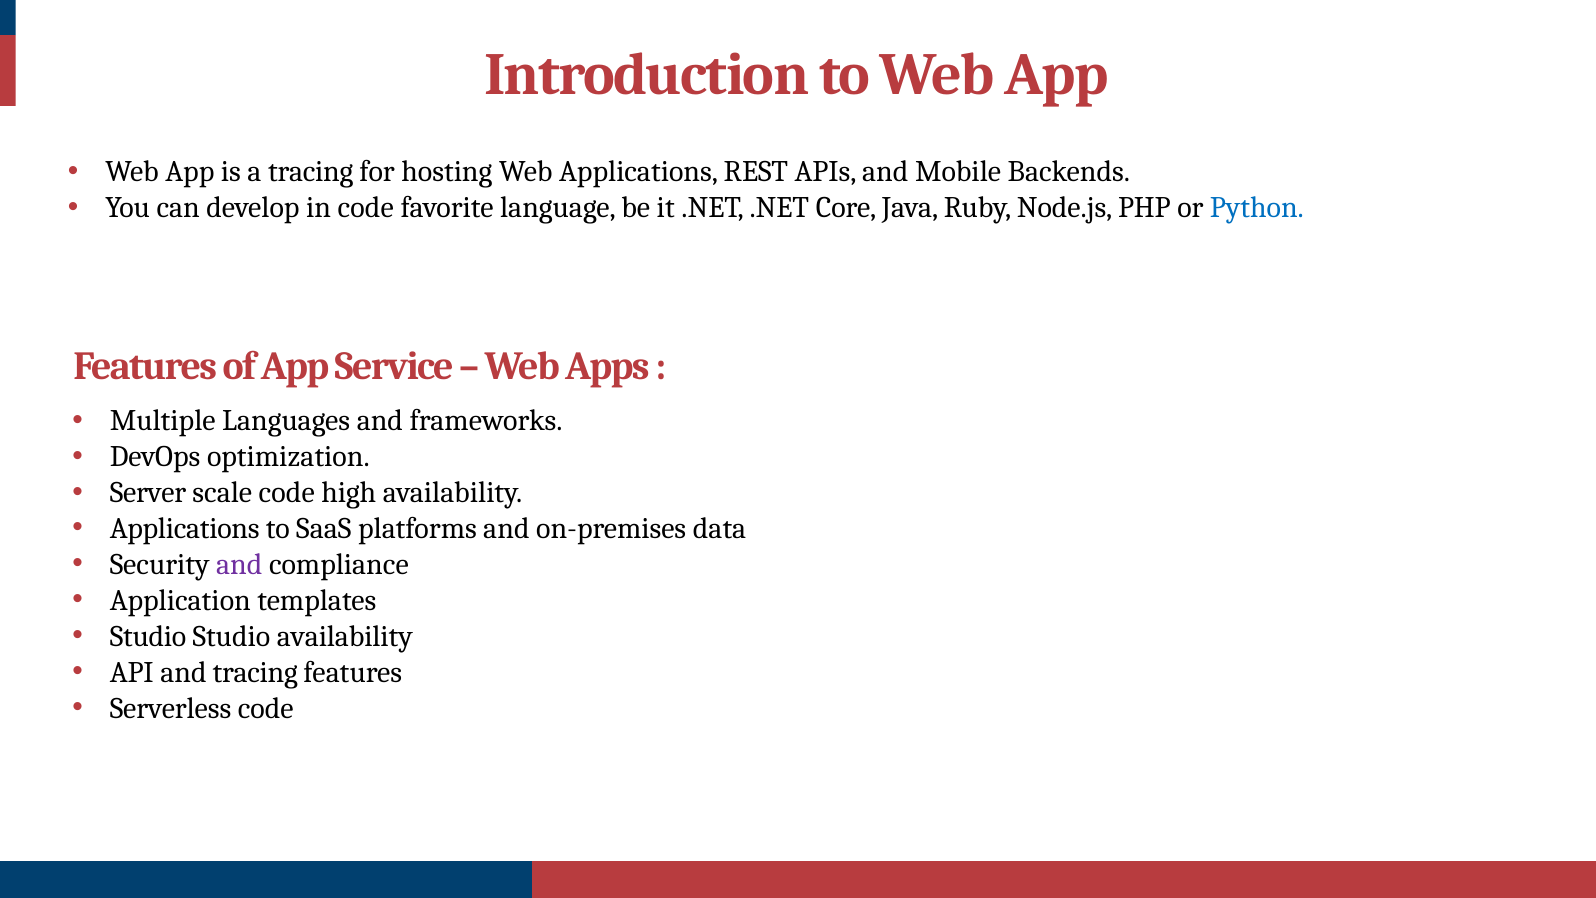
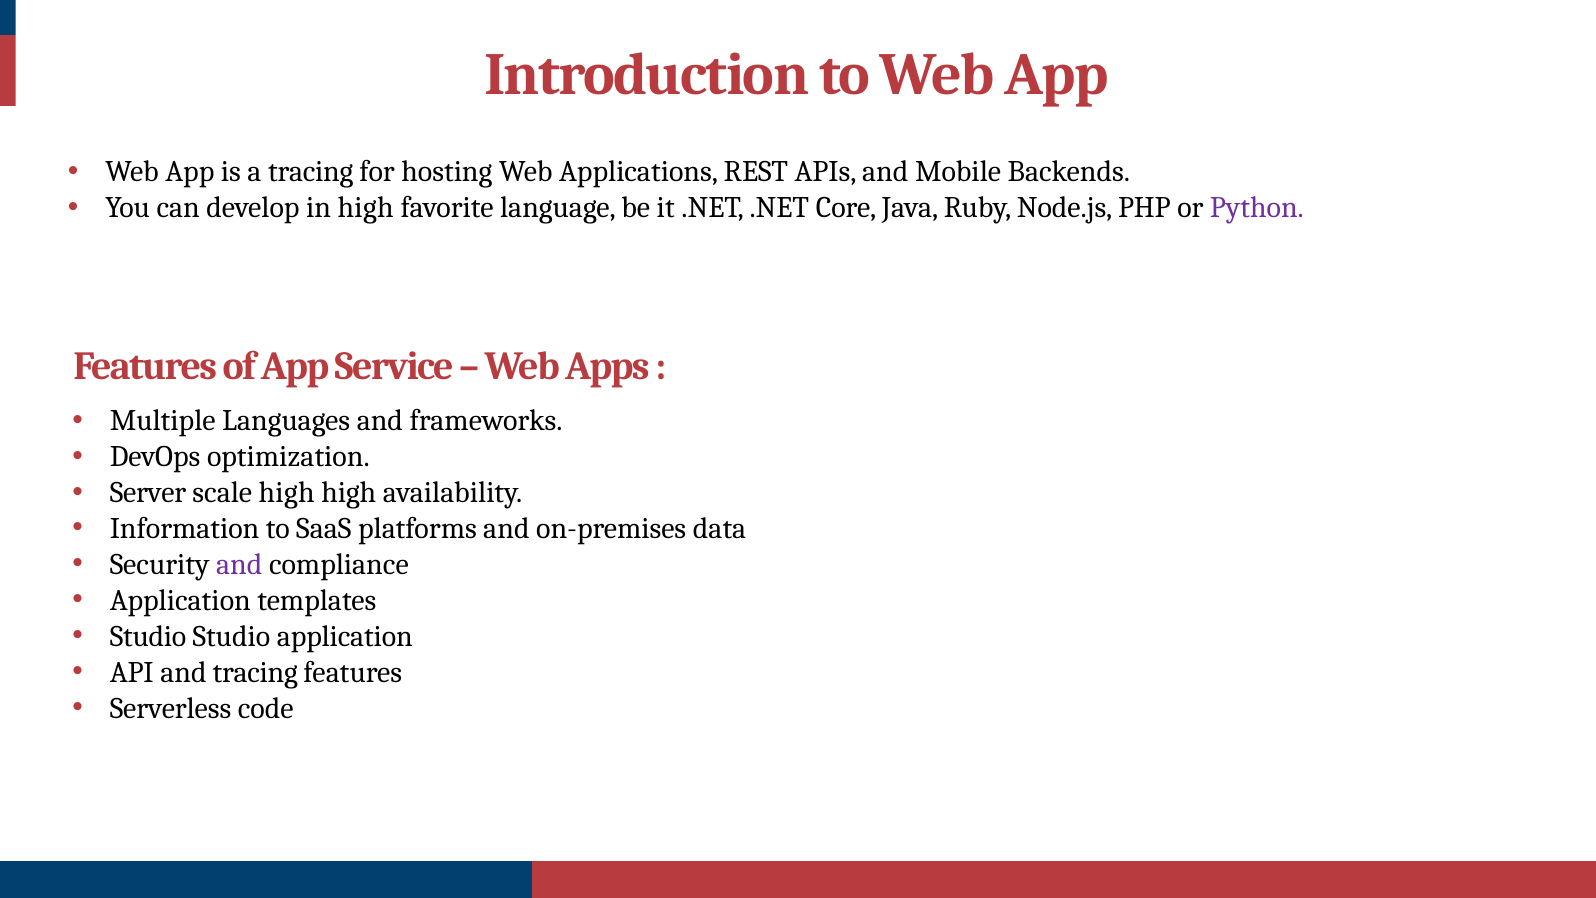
in code: code -> high (366, 208)
Python colour: blue -> purple (1257, 208)
scale code: code -> high (287, 493)
Applications: Applications -> Information (185, 529)
Studio availability: availability -> application (345, 636)
